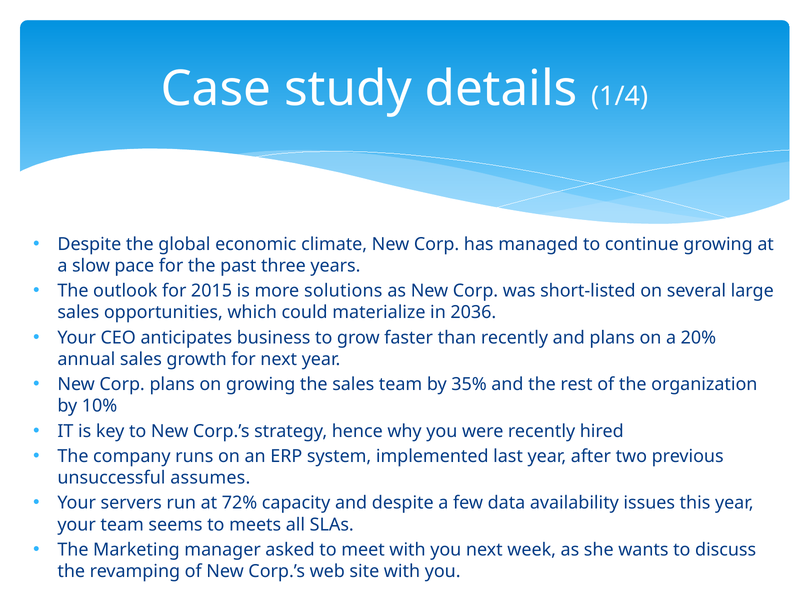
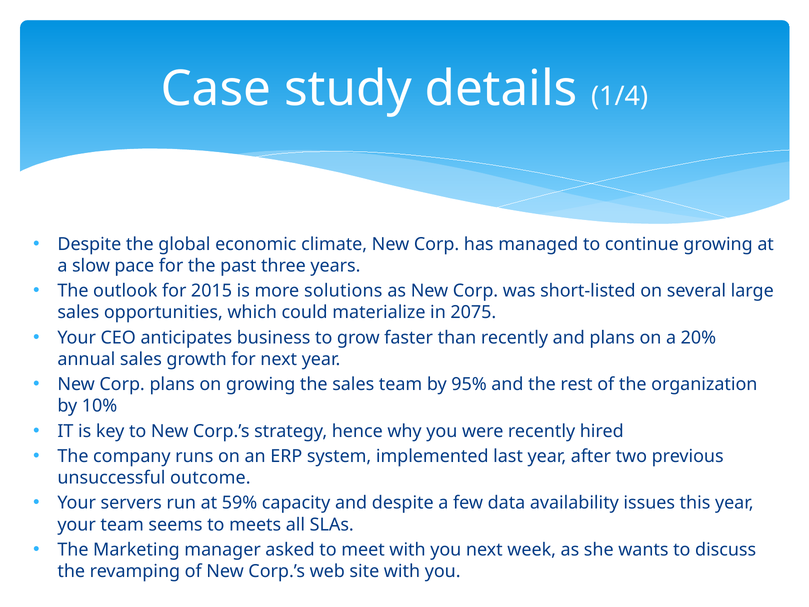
2036: 2036 -> 2075 (473, 312)
35%: 35% -> 95% (469, 384)
assumes: assumes -> outcome (210, 478)
72%: 72% -> 59% (240, 503)
